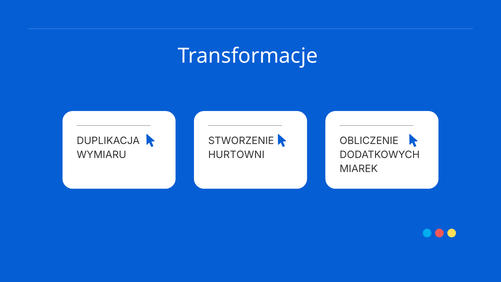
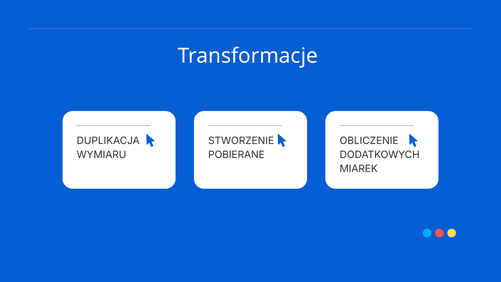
HURTOWNI: HURTOWNI -> POBIERANE (236, 155)
